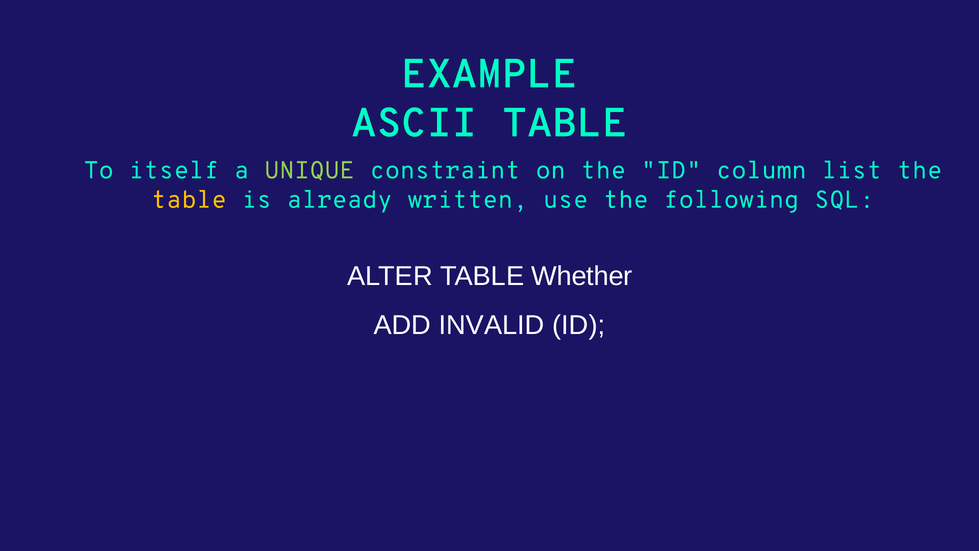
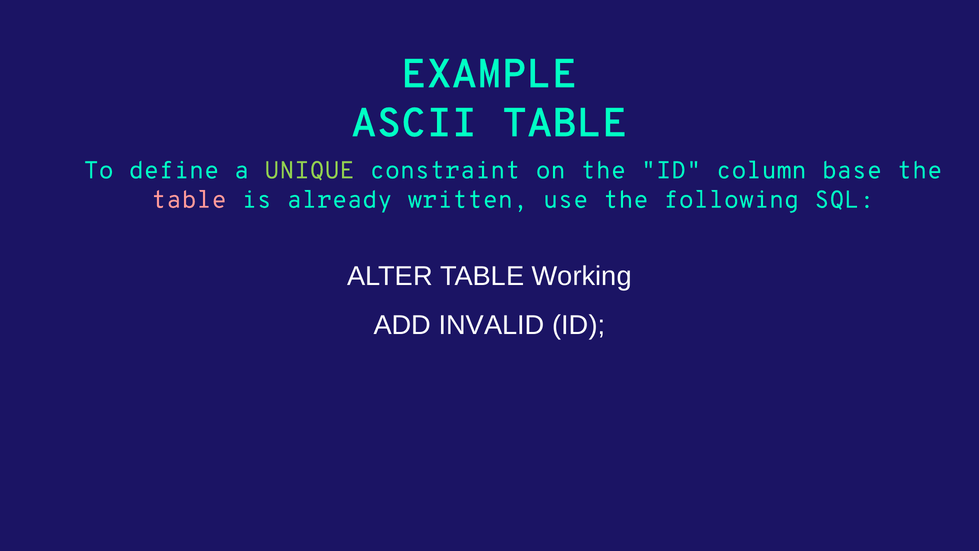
itself: itself -> define (174, 170)
list: list -> base (852, 170)
table colour: yellow -> pink (189, 200)
Whether: Whether -> Working (582, 276)
